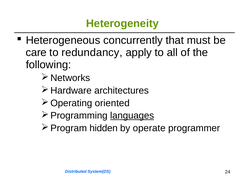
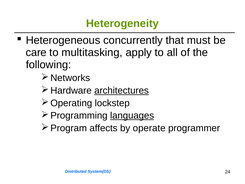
redundancy: redundancy -> multitasking (92, 52)
architectures underline: none -> present (121, 90)
oriented: oriented -> lockstep (112, 103)
hidden: hidden -> affects (104, 128)
